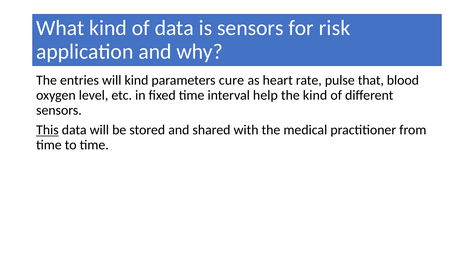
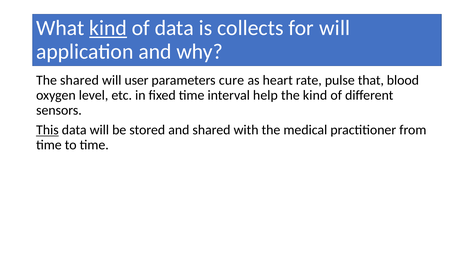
kind underline: none -> present (108, 28)
is sensors: sensors -> collects (250, 28)
for risk: risk -> will (335, 28)
The entries: entries -> shared (79, 80)
will kind: kind -> user (137, 80)
